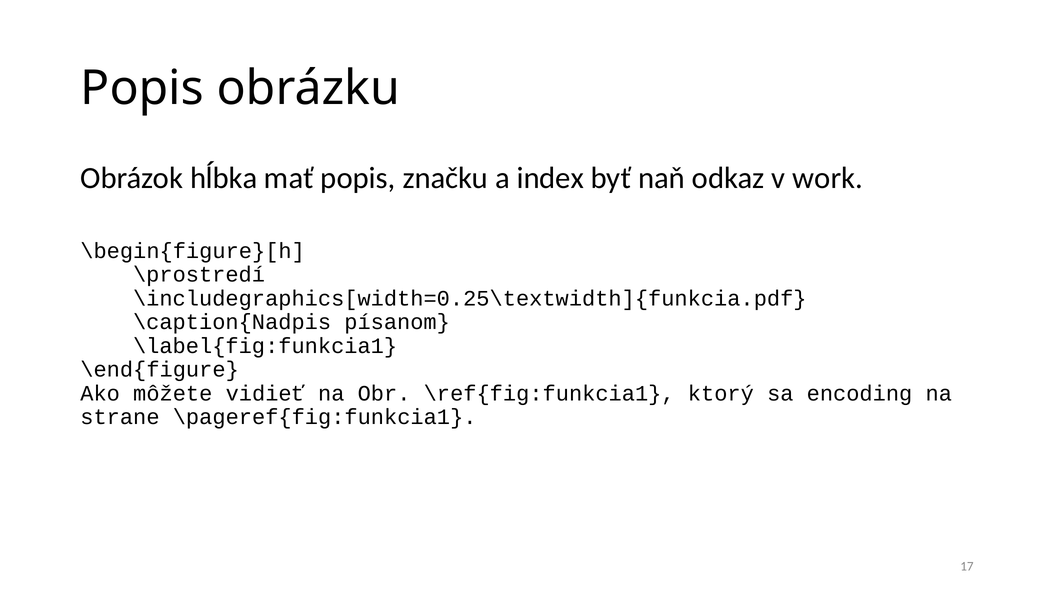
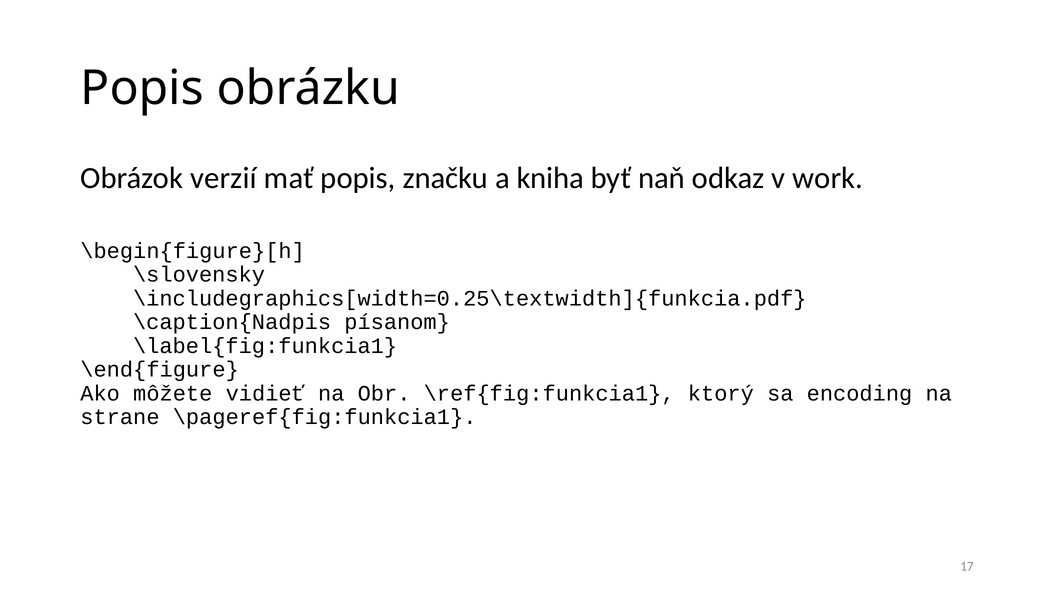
hĺbka: hĺbka -> verzií (223, 178)
index: index -> kniha (550, 178)
\prostredí: \prostredí -> \slovensky (199, 275)
